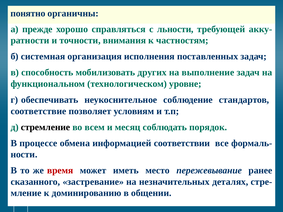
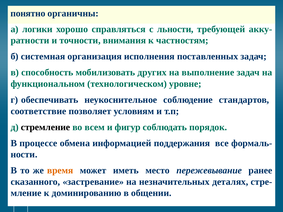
прежде: прежде -> логики (37, 29)
месяц: месяц -> фигур (128, 127)
соответствии: соответствии -> поддержания (182, 143)
время colour: red -> orange (60, 171)
